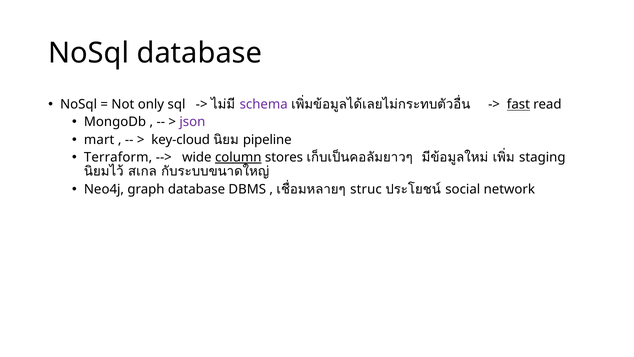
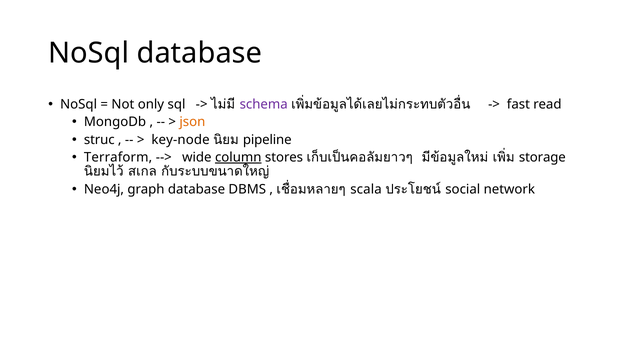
fast underline: present -> none (518, 104)
json colour: purple -> orange (192, 122)
mart: mart -> struc (99, 140)
key-cloud: key-cloud -> key-node (181, 140)
staging: staging -> storage (542, 157)
struc: struc -> scala (366, 189)
